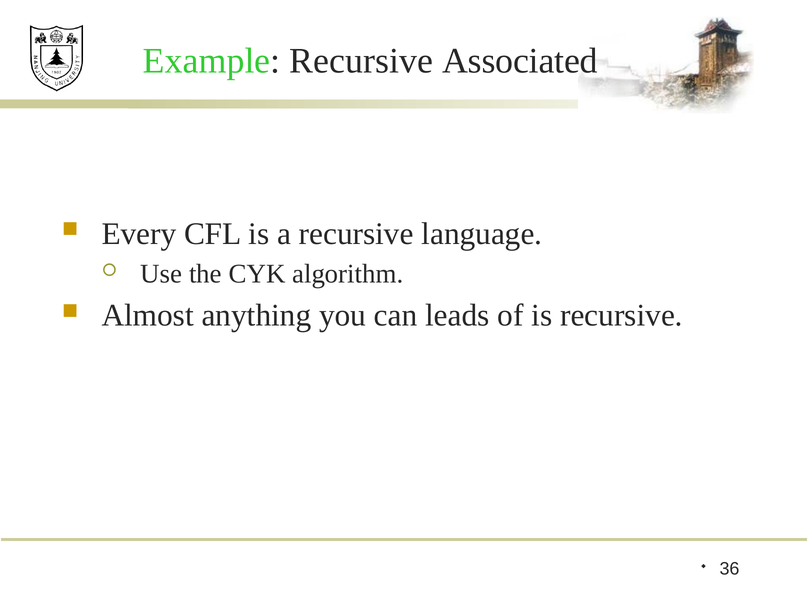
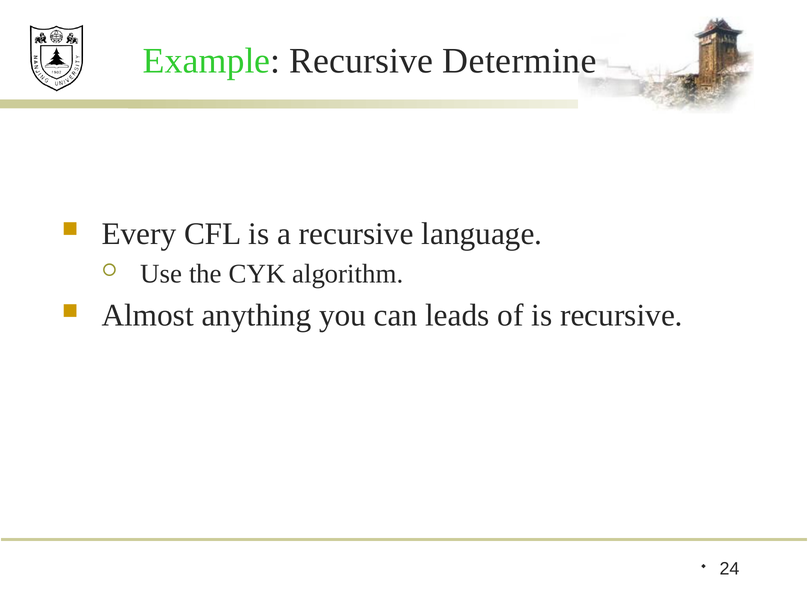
Associated: Associated -> Determine (520, 61)
36: 36 -> 24 (729, 569)
